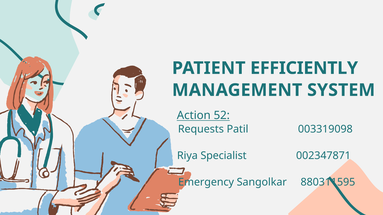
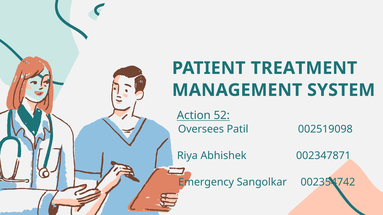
EFFICIENTLY: EFFICIENTLY -> TREATMENT (304, 68)
Requests: Requests -> Oversees (201, 129)
003319098: 003319098 -> 002519098 (325, 129)
Specialist: Specialist -> Abhishek (224, 156)
880311595: 880311595 -> 002354742 (328, 182)
